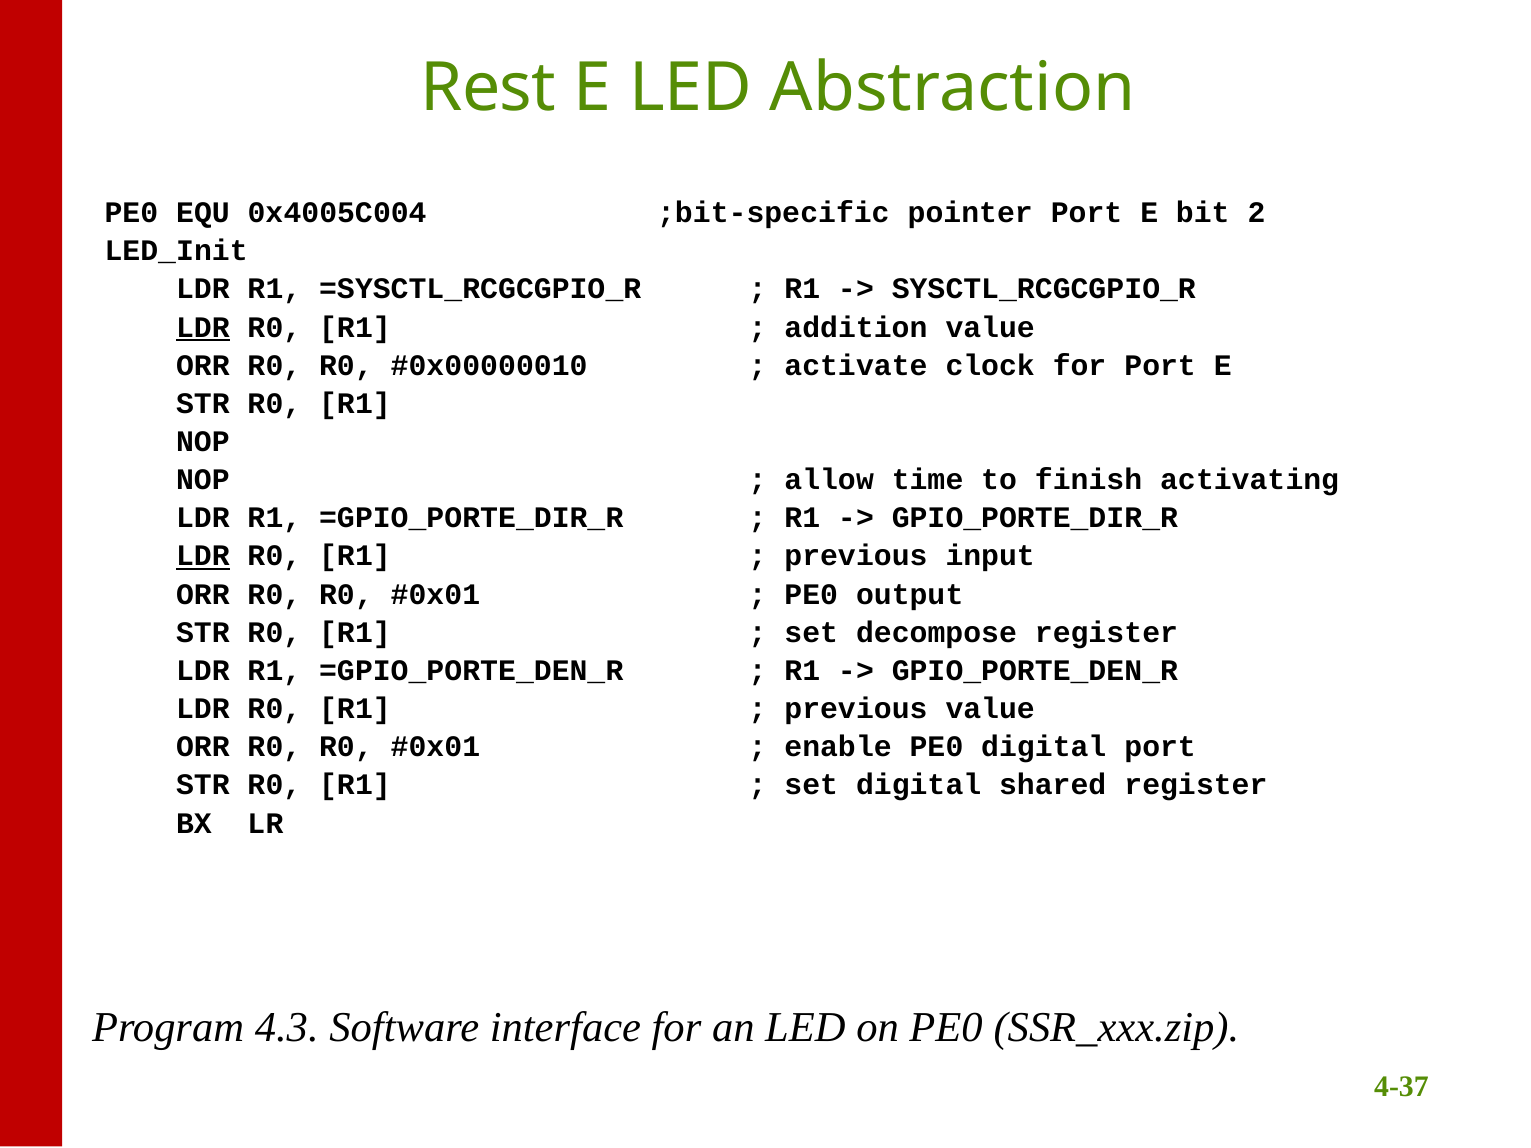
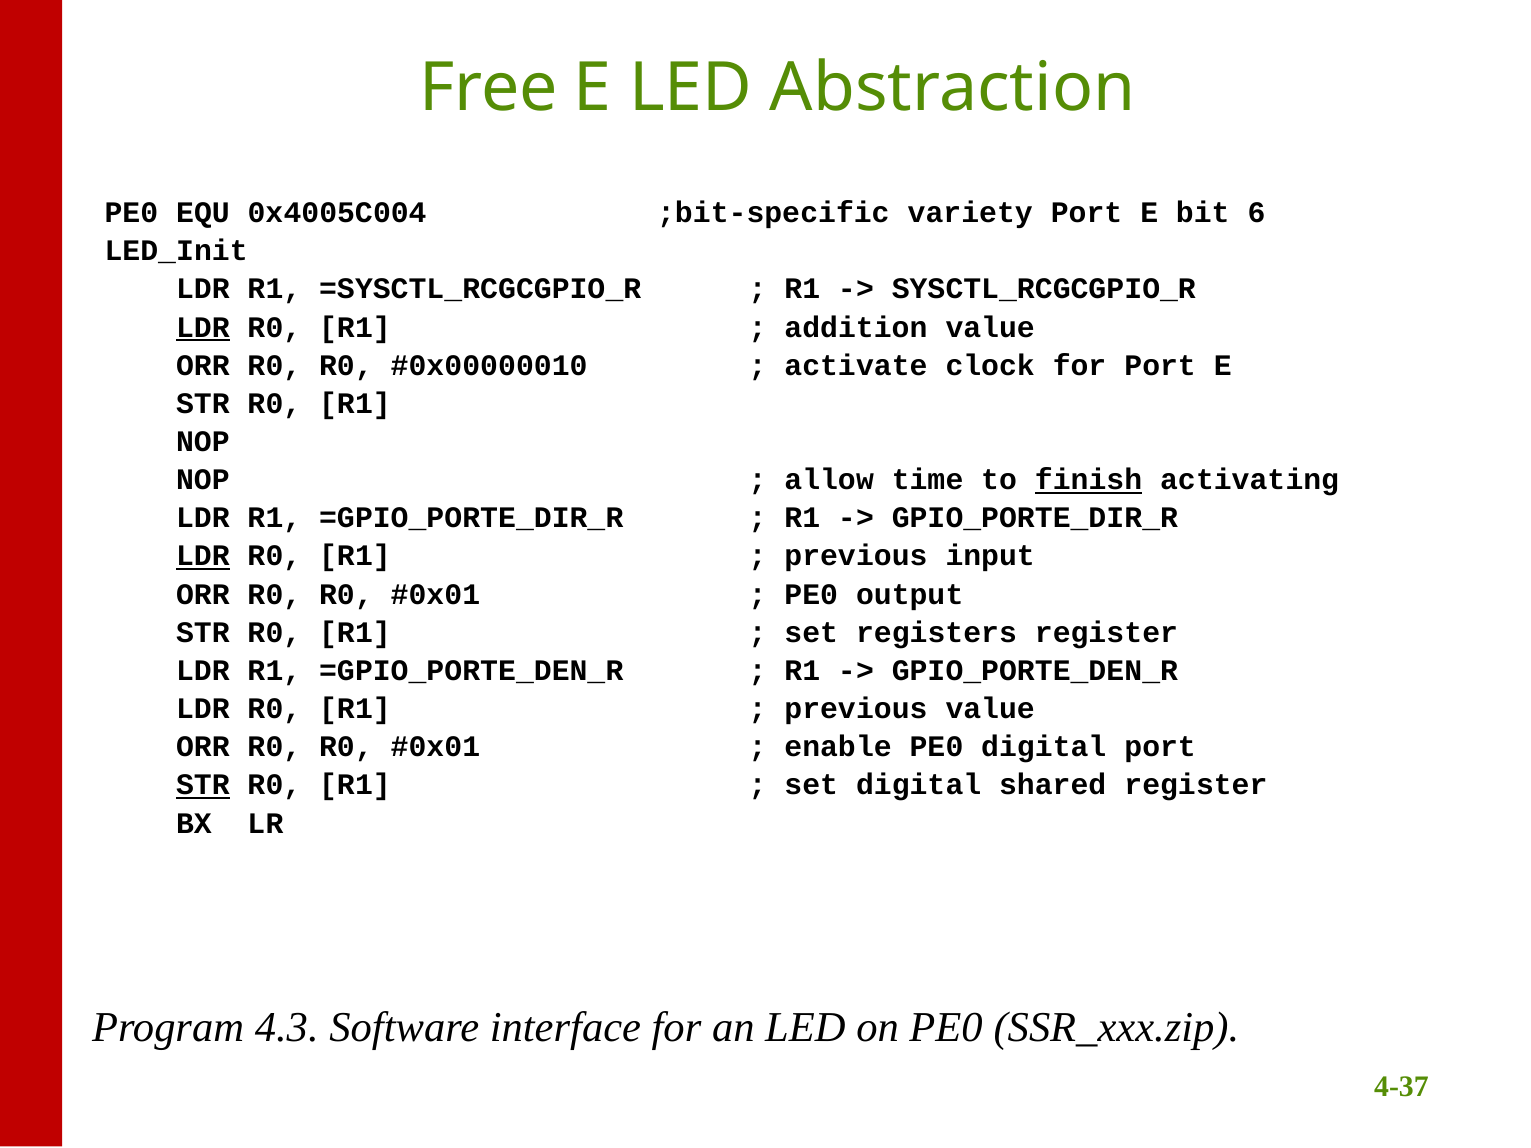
Rest: Rest -> Free (489, 88)
pointer: pointer -> variety (970, 213)
2: 2 -> 6 (1257, 213)
finish underline: none -> present (1089, 480)
decompose: decompose -> registers (936, 633)
STR underline: none -> present (203, 785)
